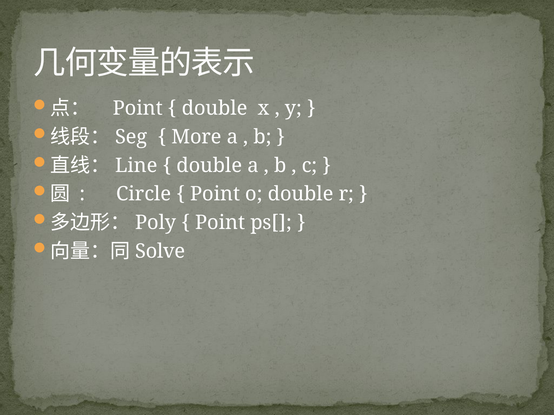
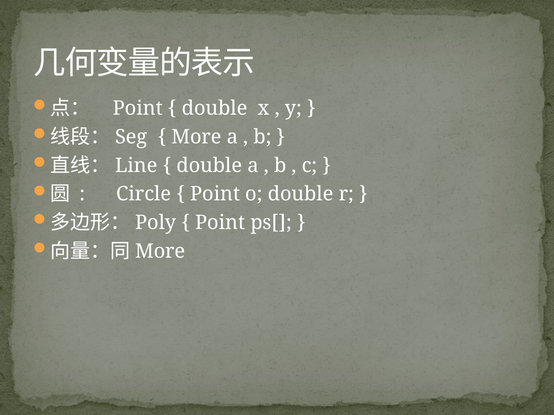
Solve: Solve -> More (160, 252)
